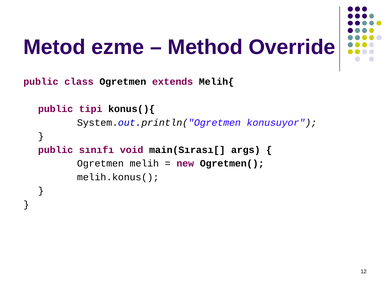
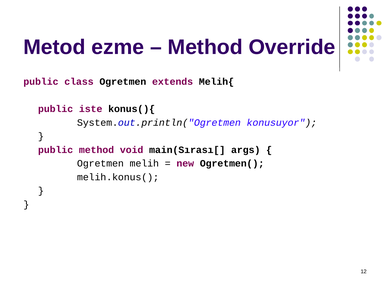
tipi: tipi -> iste (91, 109)
public sınıfı: sınıfı -> method (97, 150)
